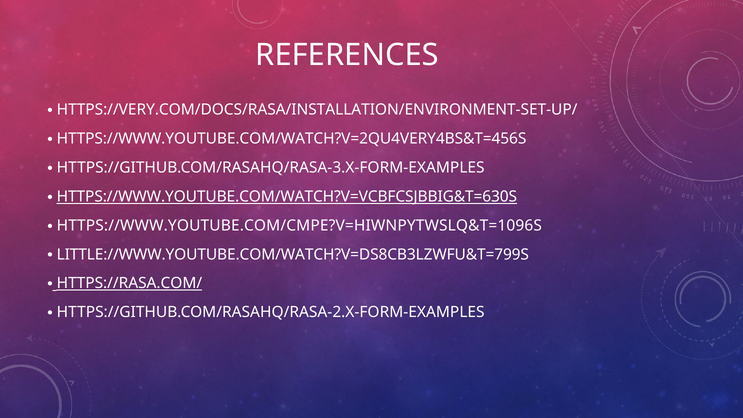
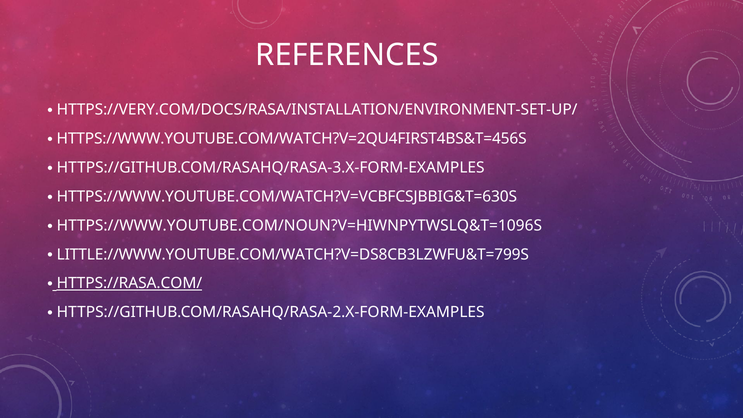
HTTPS://WWW.YOUTUBE.COM/WATCH?V=2QU4VERY4BS&T=456S: HTTPS://WWW.YOUTUBE.COM/WATCH?V=2QU4VERY4BS&T=456S -> HTTPS://WWW.YOUTUBE.COM/WATCH?V=2QU4FIRST4BS&T=456S (292, 139)
HTTPS://WWW.YOUTUBE.COM/WATCH?V=VCBFCSJBBIG&T=630S underline: present -> none (287, 197)
HTTPS://WWW.YOUTUBE.COM/CMPE?V=HIWNPYTWSLQ&T=1096S: HTTPS://WWW.YOUTUBE.COM/CMPE?V=HIWNPYTWSLQ&T=1096S -> HTTPS://WWW.YOUTUBE.COM/NOUN?V=HIWNPYTWSLQ&T=1096S (299, 226)
